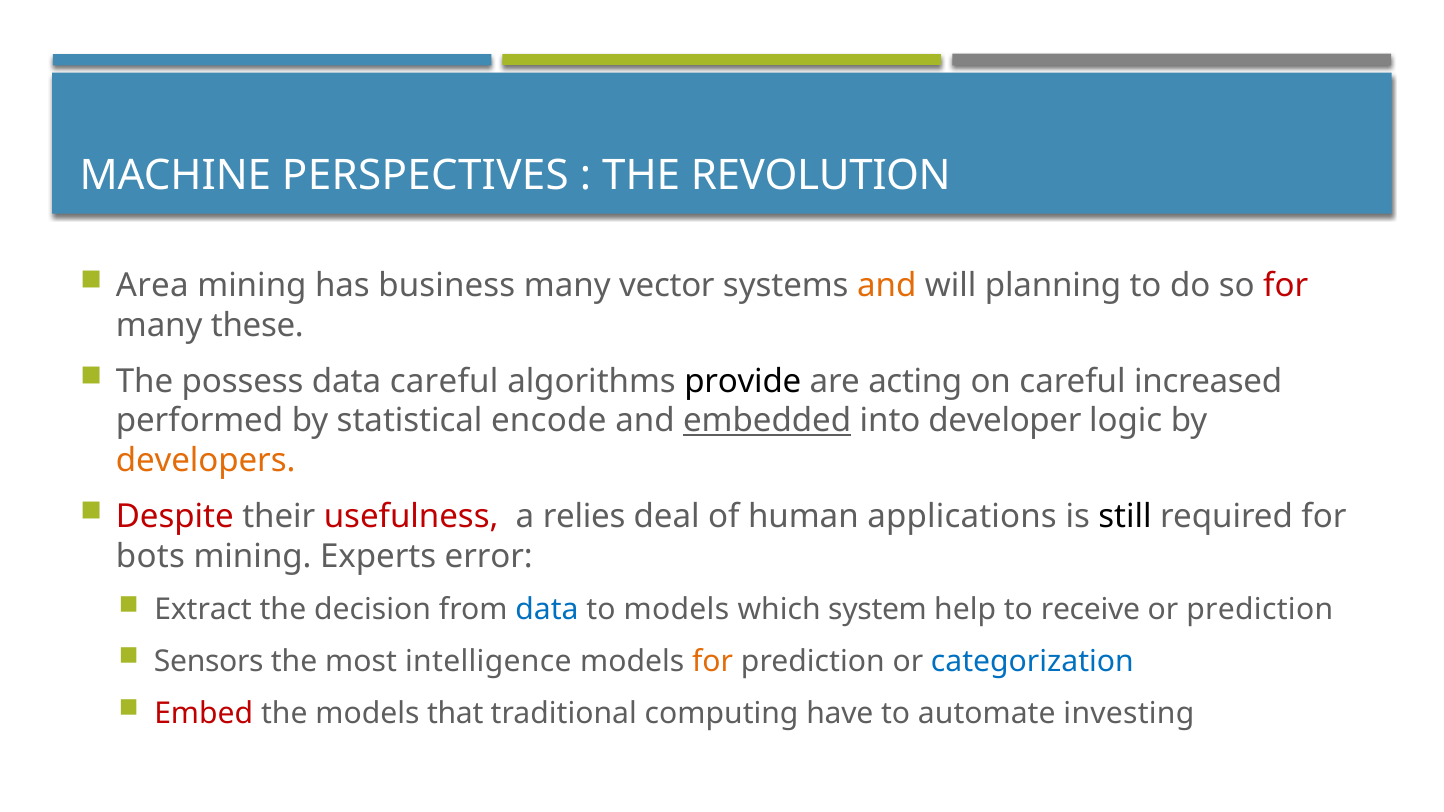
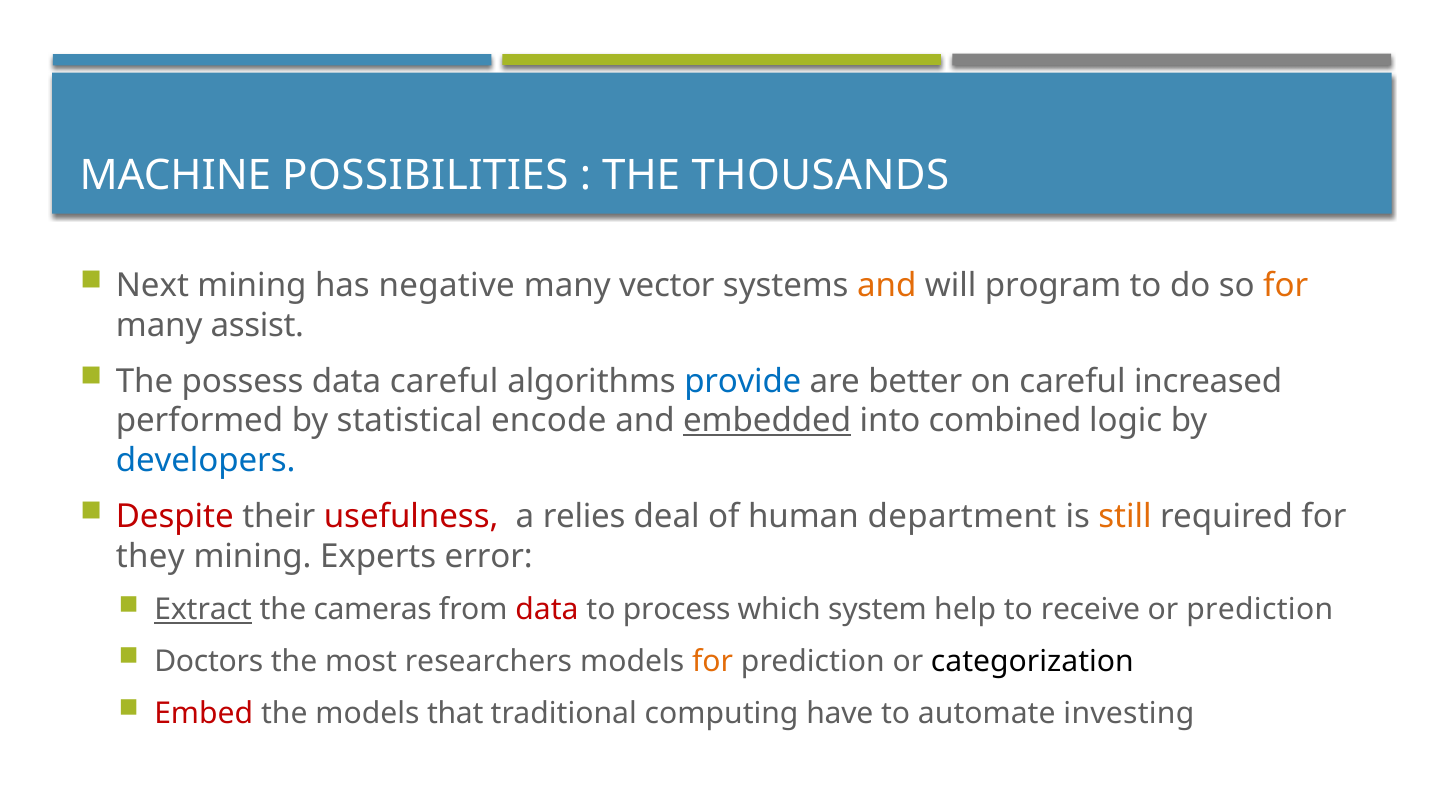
PERSPECTIVES: PERSPECTIVES -> POSSIBILITIES (425, 175)
REVOLUTION: REVOLUTION -> THOUSANDS (820, 175)
Area: Area -> Next (152, 286)
business: business -> negative (447, 286)
planning: planning -> program (1053, 286)
for colour: red -> orange (1286, 286)
these: these -> assist (257, 326)
provide colour: black -> blue (743, 381)
acting: acting -> better (915, 381)
developer: developer -> combined (1005, 421)
developers colour: orange -> blue (206, 461)
applications: applications -> department (962, 517)
still colour: black -> orange (1125, 517)
bots: bots -> they (150, 557)
Extract underline: none -> present (203, 610)
decision: decision -> cameras (373, 610)
data colour: blue -> red (547, 610)
to models: models -> process (677, 610)
Sensors: Sensors -> Doctors (209, 662)
intelligence: intelligence -> researchers (488, 662)
categorization colour: blue -> black (1032, 662)
